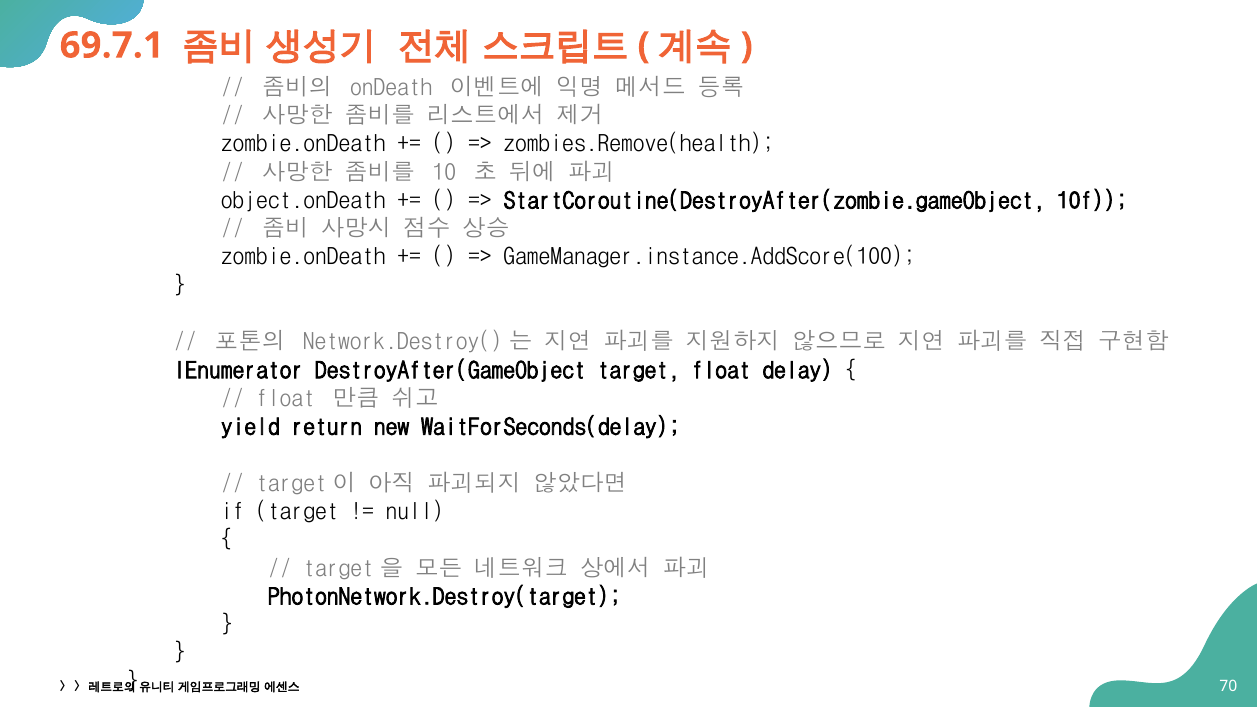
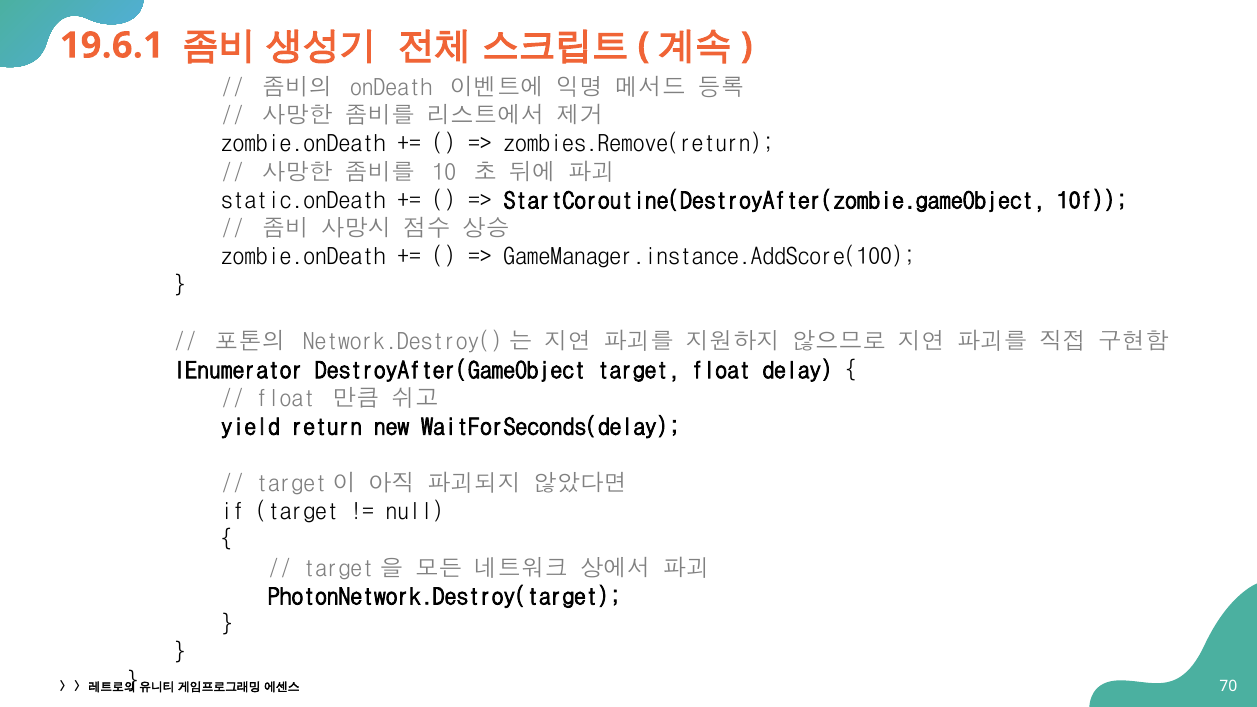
69.7.1: 69.7.1 -> 19.6.1 (112, 45)
zombies.Remove(health: zombies.Remove(health -> zombies.Remove(return (639, 144)
object.onDeath: object.onDeath -> static.onDeath (303, 201)
